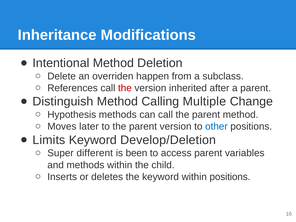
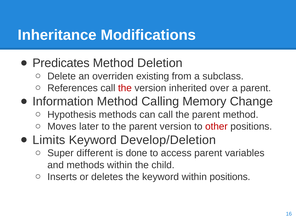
Intentional: Intentional -> Predicates (61, 63)
happen: happen -> existing (153, 76)
after: after -> over (219, 88)
Distinguish: Distinguish -> Information (63, 102)
Multiple: Multiple -> Memory (205, 102)
other colour: blue -> red (216, 126)
been: been -> done (136, 153)
